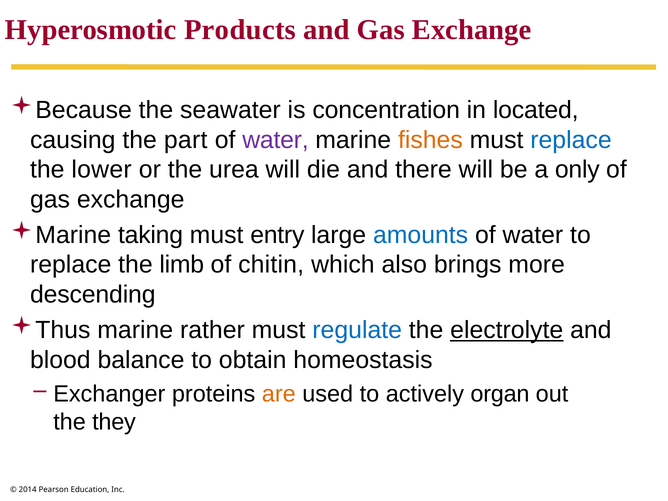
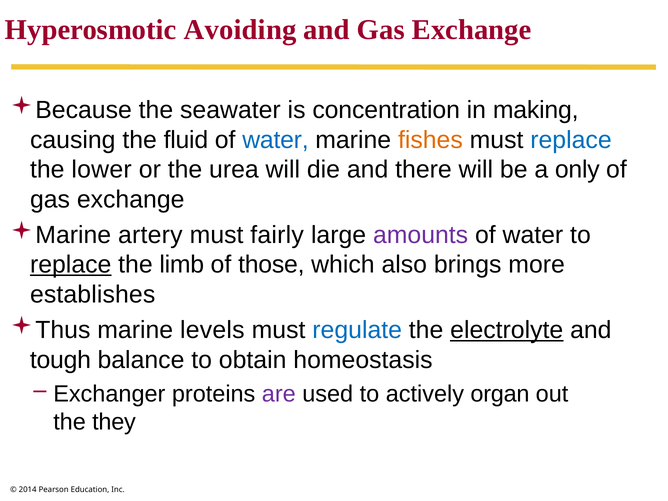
Products: Products -> Avoiding (240, 30)
located: located -> making (536, 110)
part: part -> fluid (186, 140)
water colour: purple -> blue (275, 140)
taking: taking -> artery (150, 235)
entry: entry -> fairly (277, 235)
amounts colour: blue -> purple (421, 235)
replace underline: none -> present (71, 265)
chitin: chitin -> those (271, 265)
descending: descending -> establishes (93, 294)
rather: rather -> levels (212, 330)
blood: blood -> tough (60, 360)
are colour: orange -> purple (279, 394)
